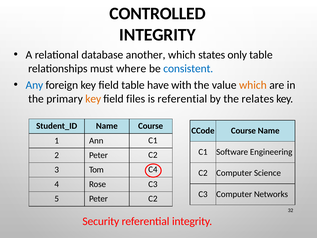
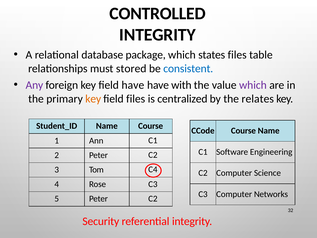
another: another -> package (146, 55)
states only: only -> files (237, 55)
where: where -> stored (131, 68)
Any colour: blue -> purple (34, 85)
field table: table -> have (133, 85)
which colour: orange -> purple (253, 85)
is referential: referential -> centralized (182, 99)
